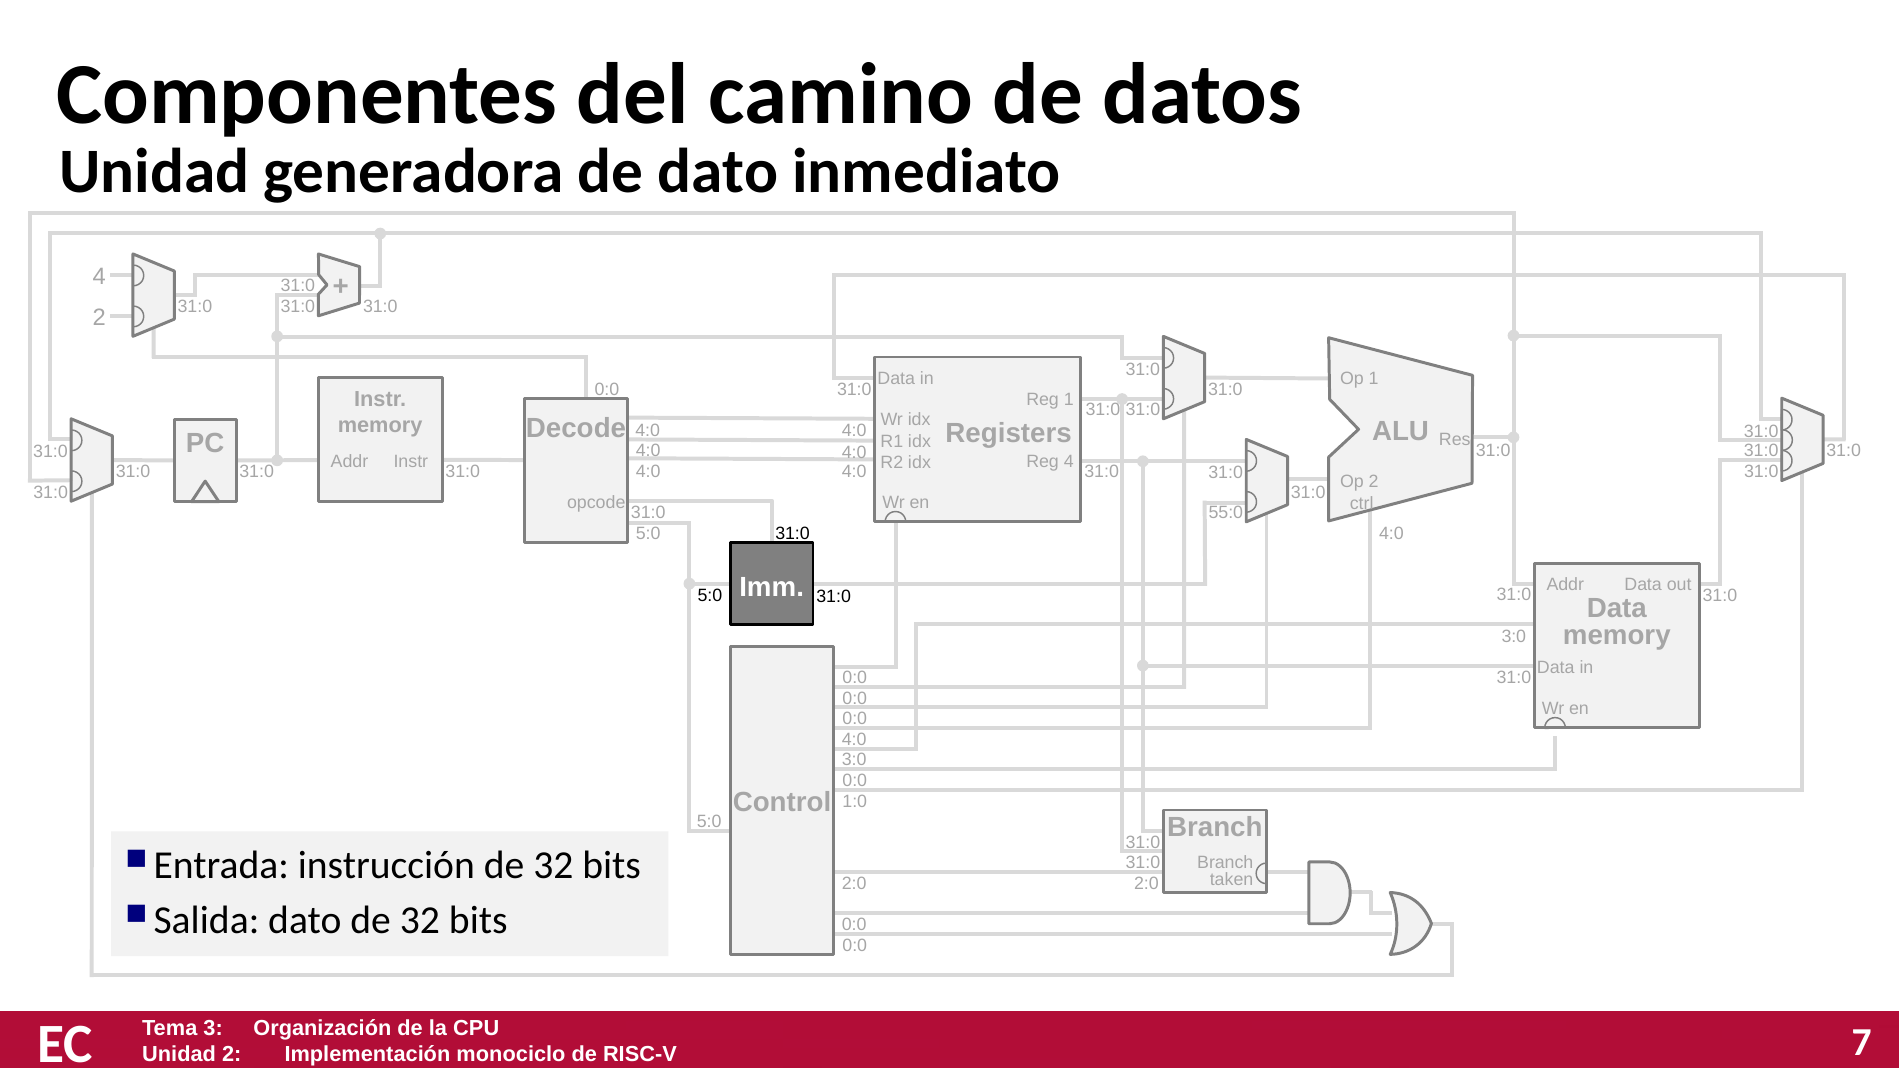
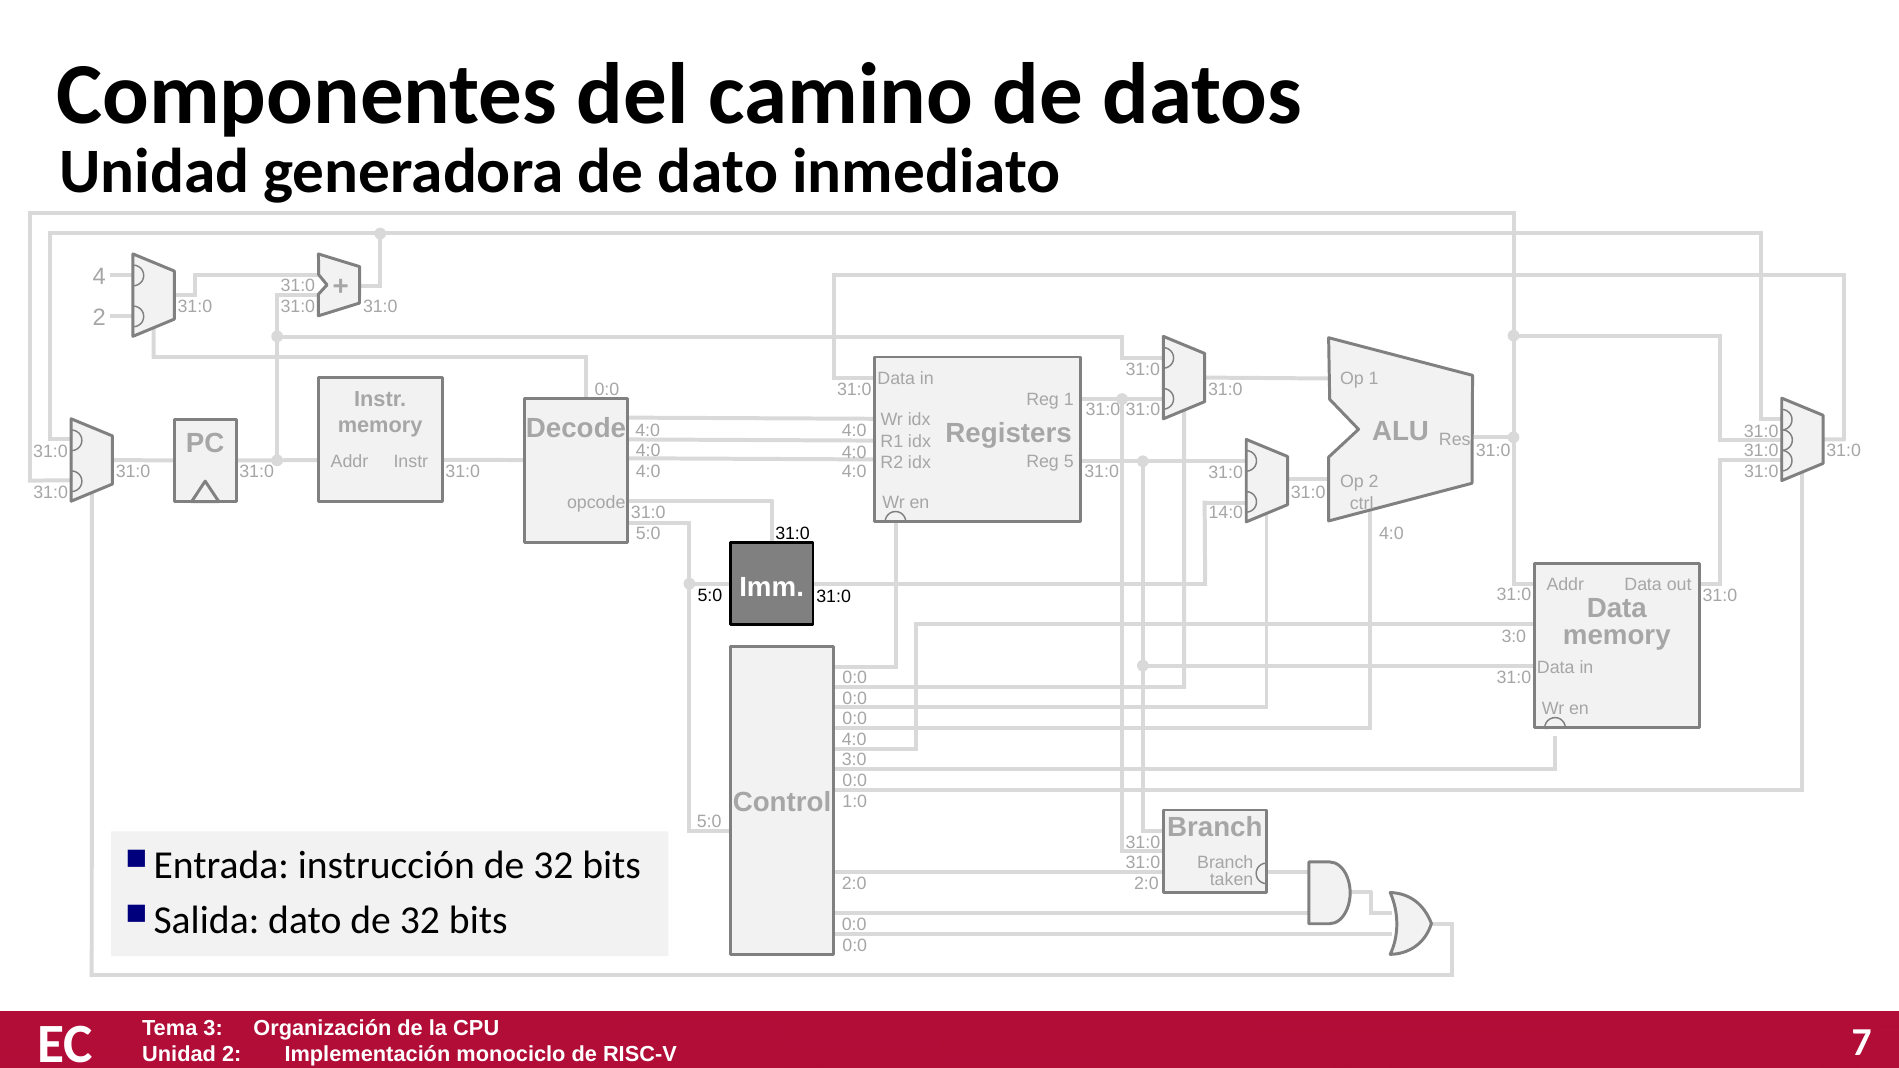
Reg 4: 4 -> 5 (1069, 461)
55:0: 55:0 -> 14:0 (1226, 513)
